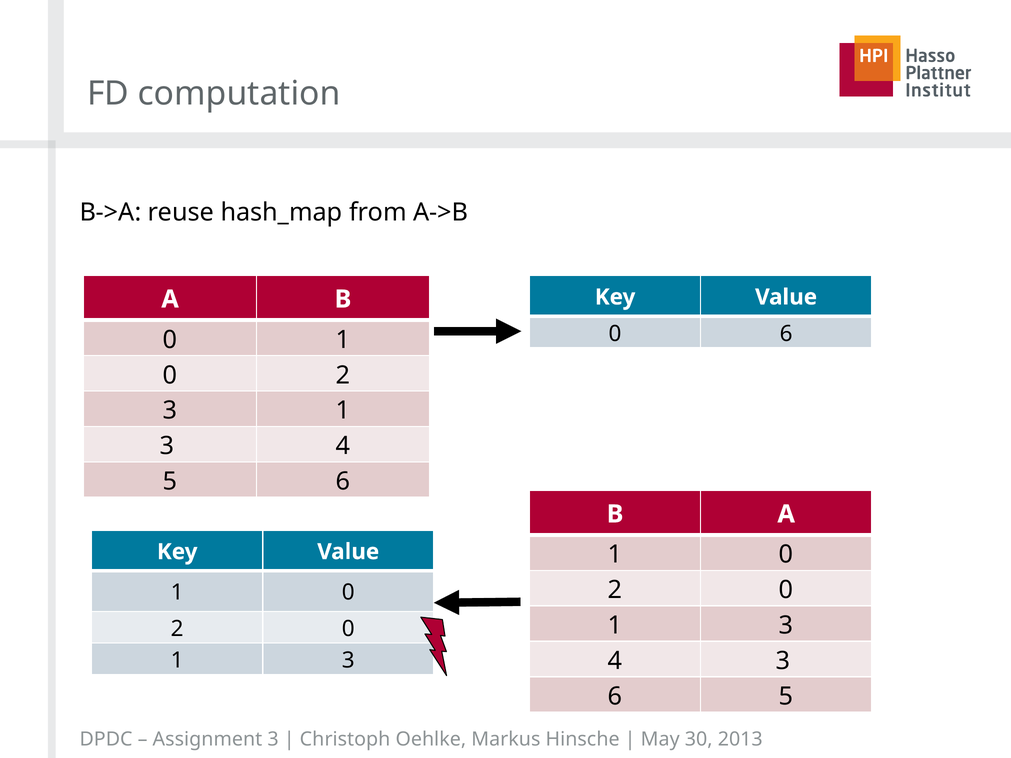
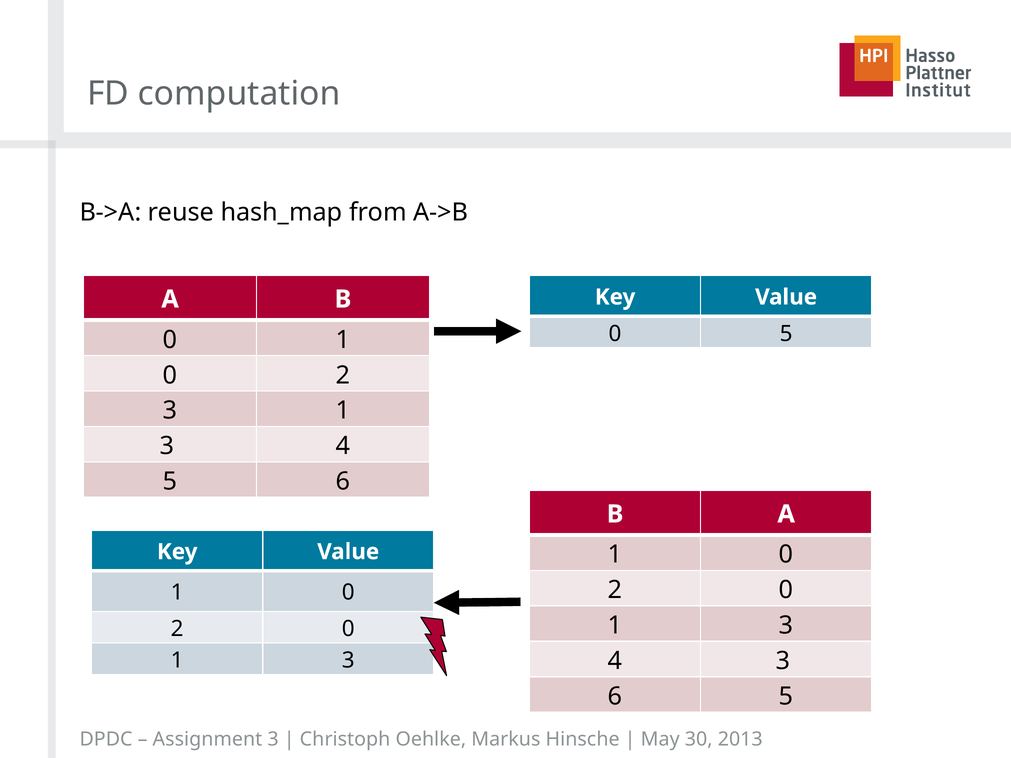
0 6: 6 -> 5 (786, 334)
